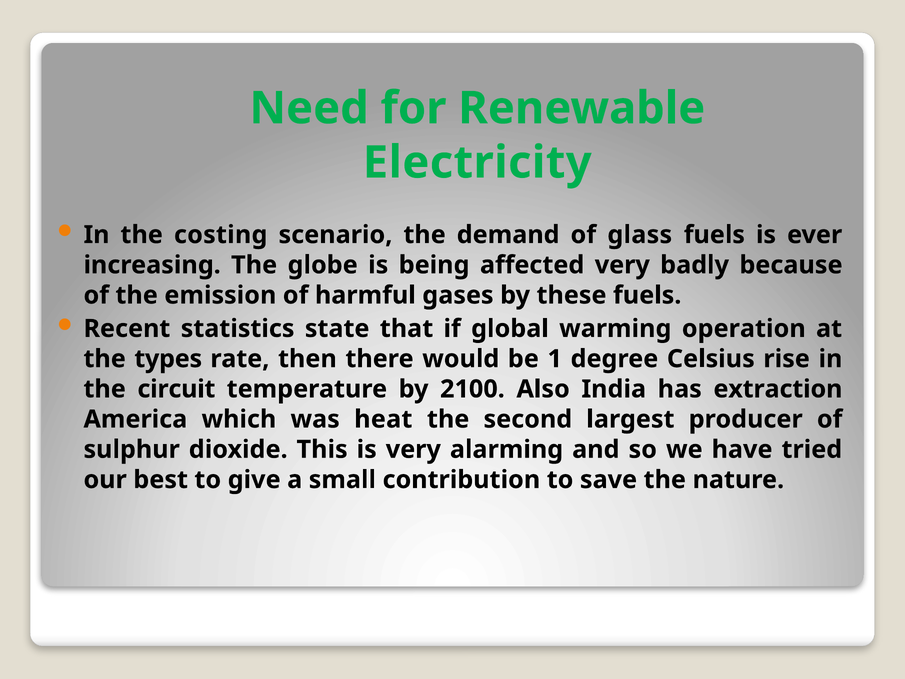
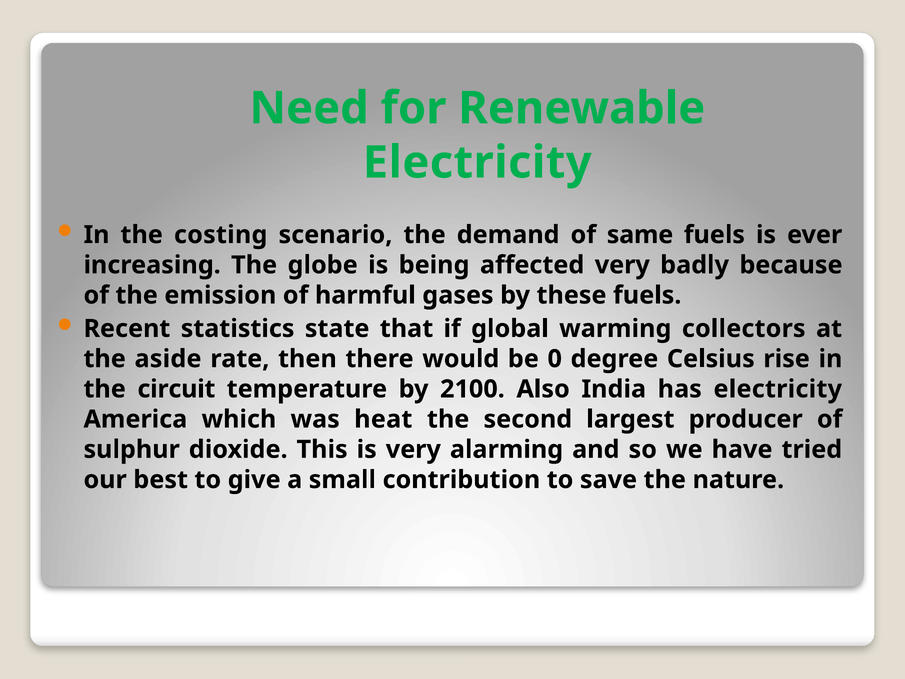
glass: glass -> same (640, 235)
operation: operation -> collectors (744, 329)
types: types -> aside (168, 359)
1: 1 -> 0 (555, 359)
has extraction: extraction -> electricity (778, 389)
